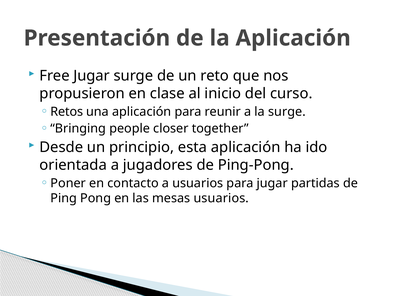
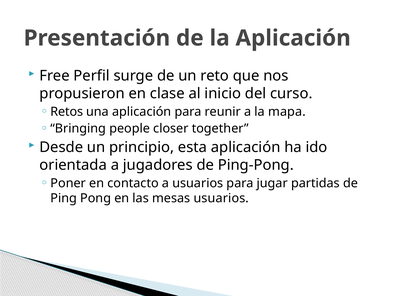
Free Jugar: Jugar -> Perfil (92, 76)
la surge: surge -> mapa (287, 112)
